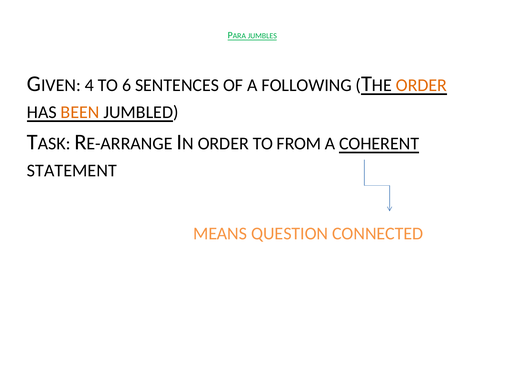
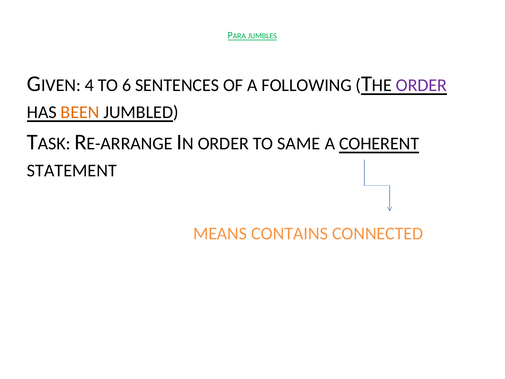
ORDER colour: orange -> purple (421, 85)
FROM: FROM -> SAME (299, 143)
QUESTION: QUESTION -> CONTAINS (290, 233)
